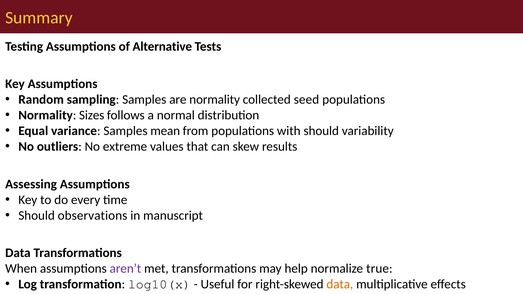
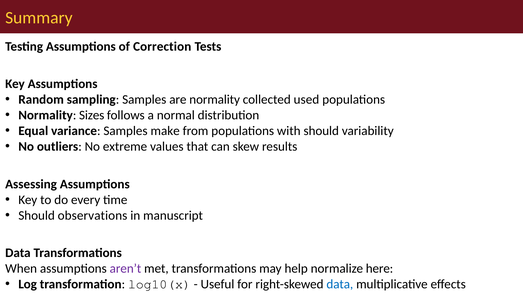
Alternative: Alternative -> Correction (162, 47)
seed: seed -> used (306, 100)
Samples mean: mean -> make (165, 131)
true: true -> here (380, 269)
data colour: orange -> blue (340, 284)
